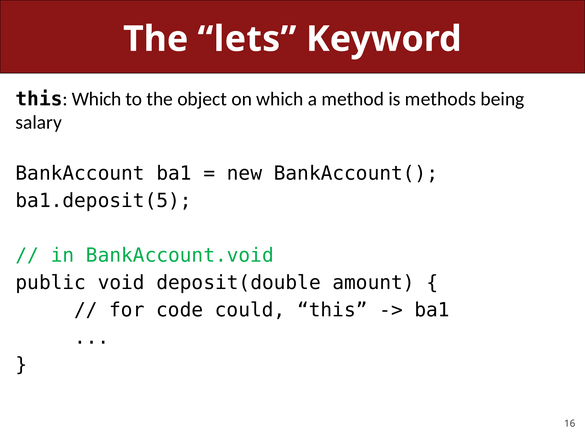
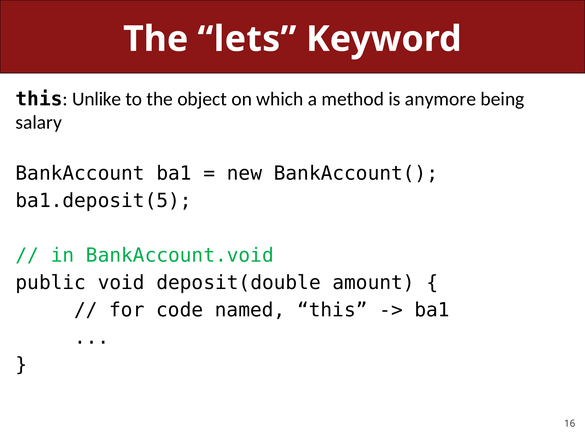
this Which: Which -> Unlike (97, 99)
methods: methods -> anymore (441, 99)
could: could -> named (250, 310)
